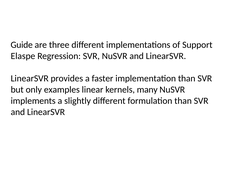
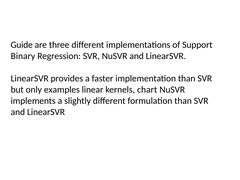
Elaspe: Elaspe -> Binary (23, 56)
many: many -> chart (147, 90)
